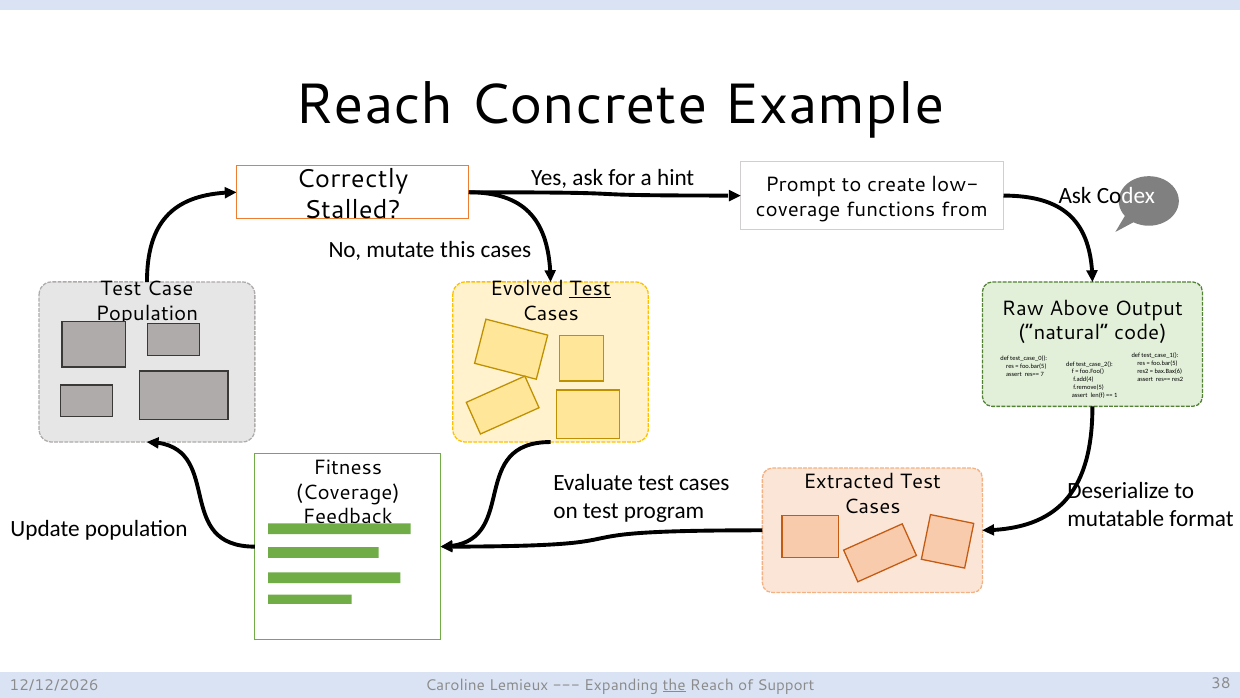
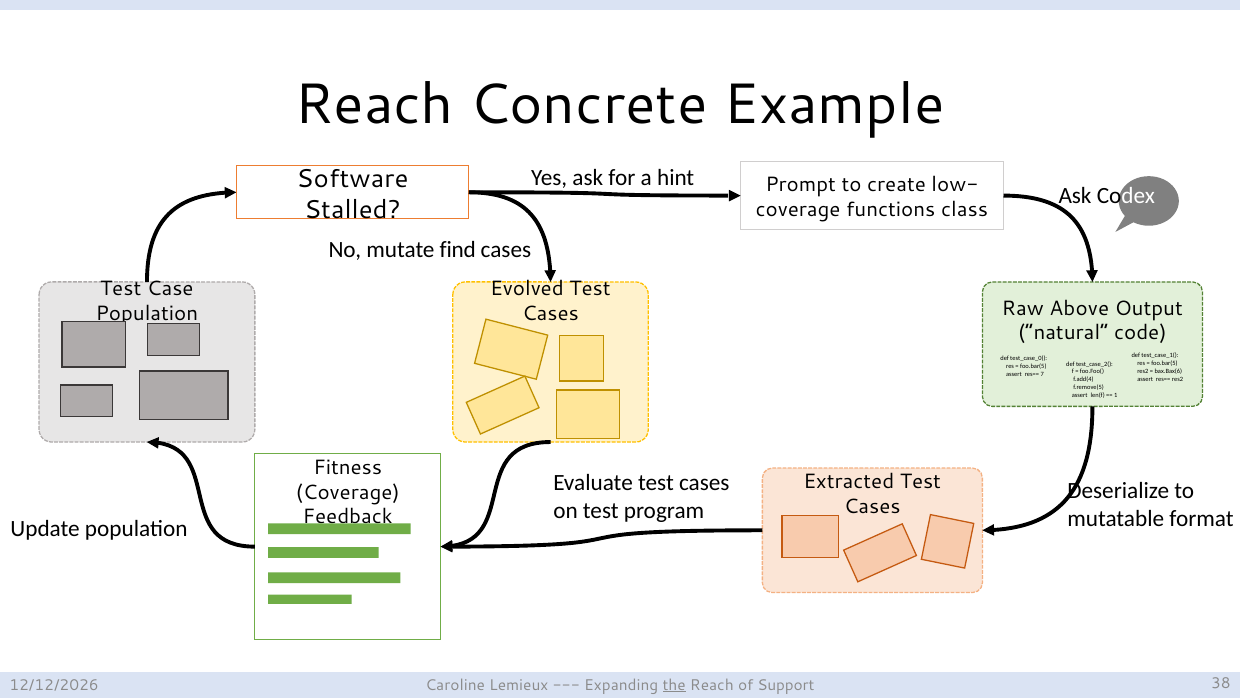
Correctly: Correctly -> Software (352, 178)
from: from -> class (965, 209)
this: this -> find (458, 249)
Test underline: present -> none (590, 289)
